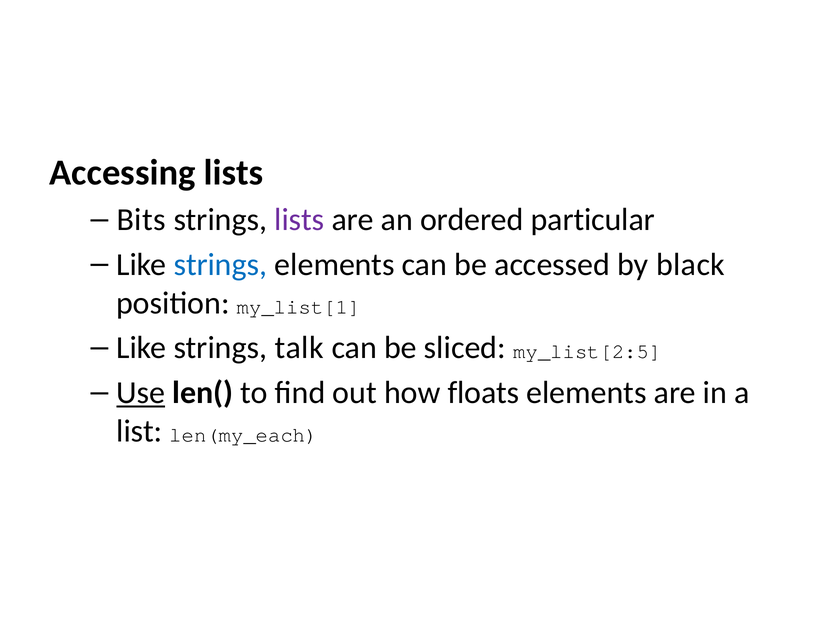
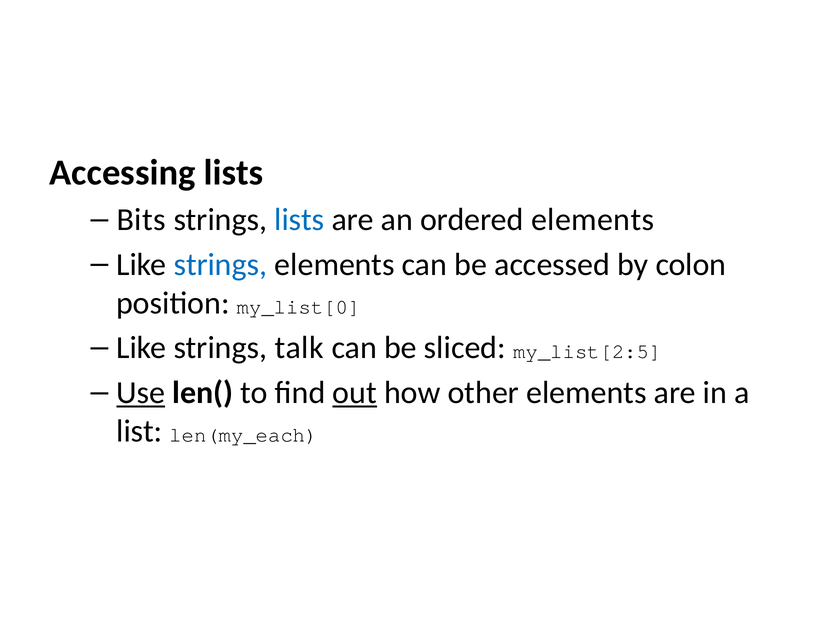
lists colour: purple -> blue (299, 220)
ordered particular: particular -> elements (593, 220)
black: black -> colon (691, 265)
my_list[1: my_list[1 -> my_list[0 (299, 307)
out underline: none -> present (355, 393)
floats: floats -> other (483, 393)
